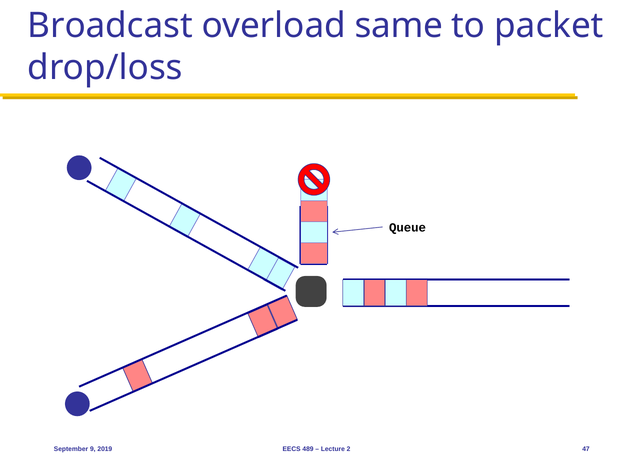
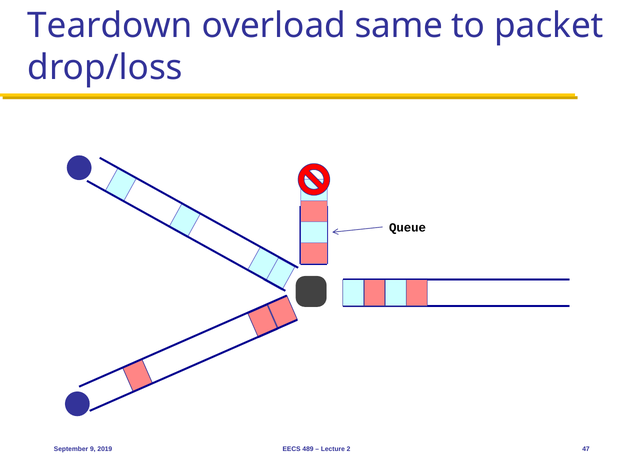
Broadcast: Broadcast -> Teardown (110, 26)
